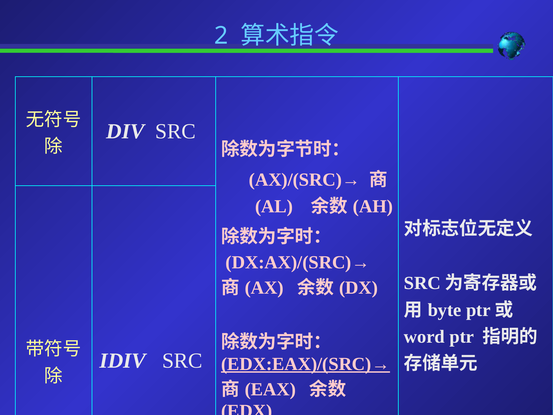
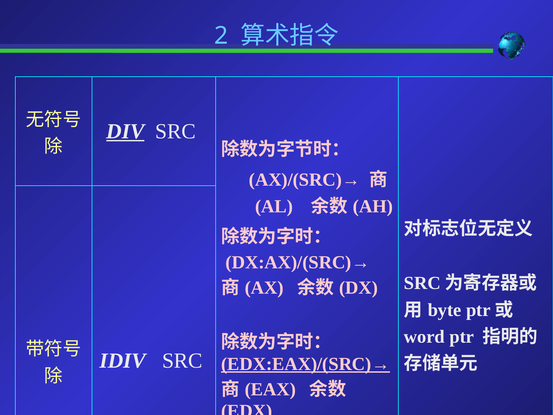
DIV underline: none -> present (125, 131)
